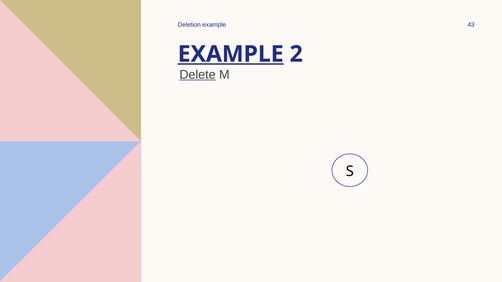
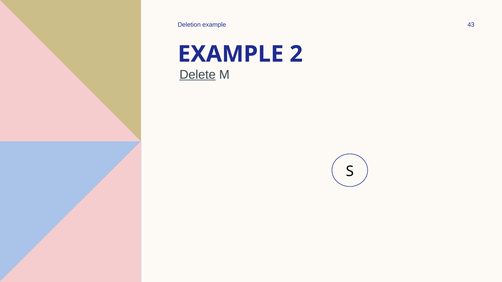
EXAMPLE underline: present -> none (231, 54)
